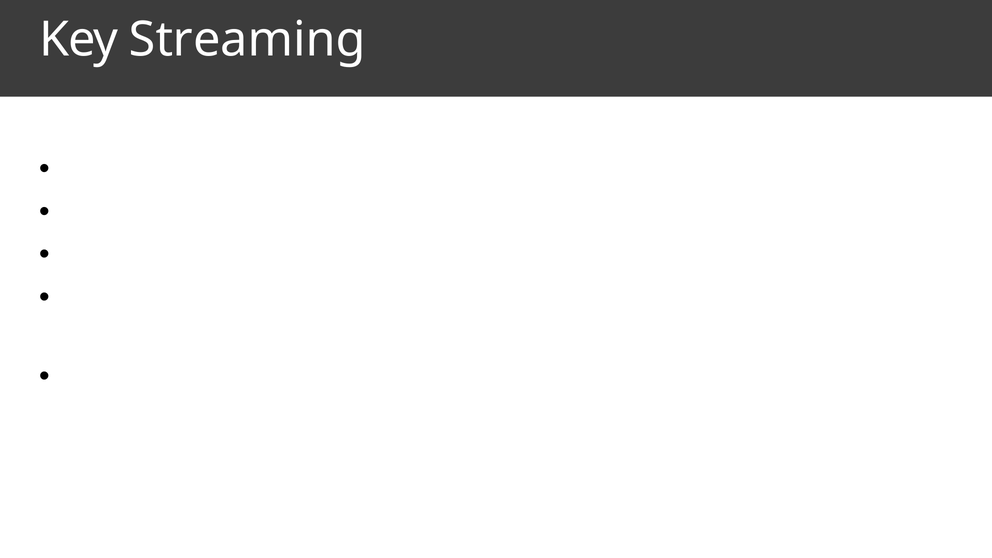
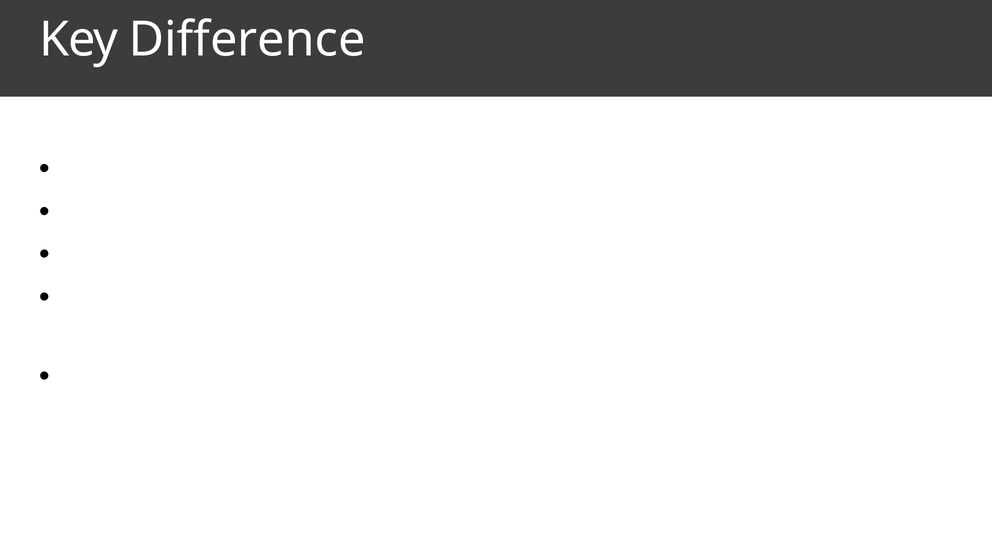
Key Streaming: Streaming -> Difference (247, 39)
